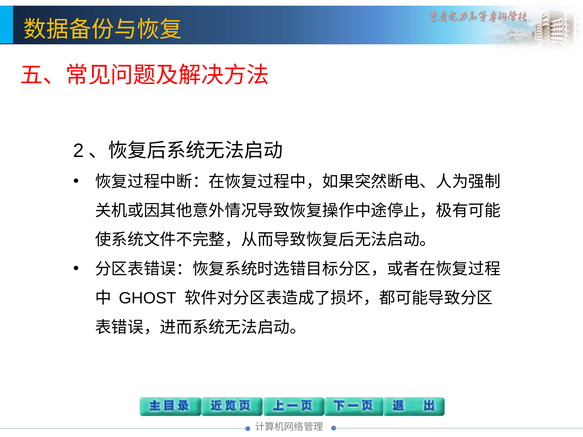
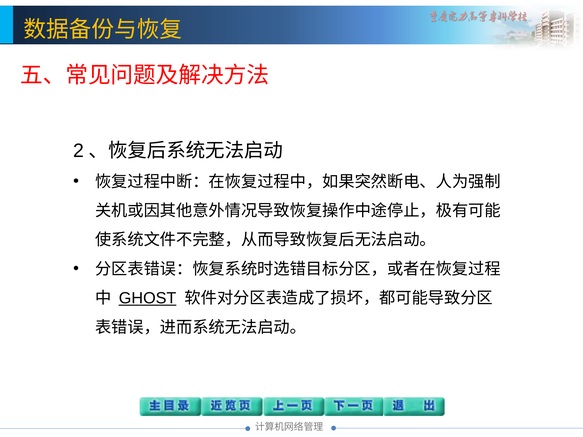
GHOST underline: none -> present (148, 298)
